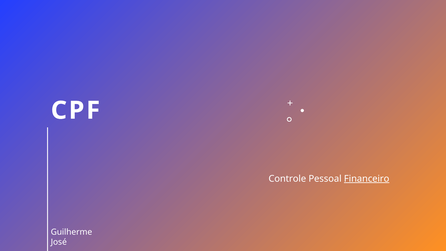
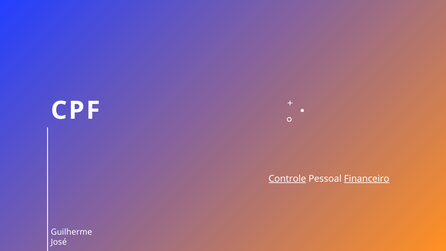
Controle underline: none -> present (287, 179)
